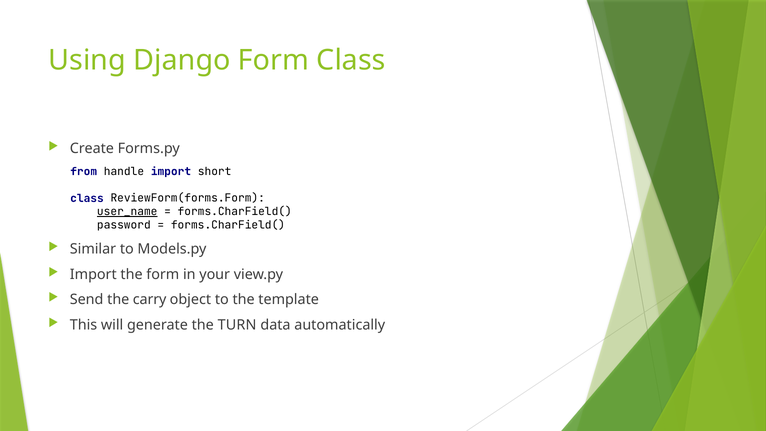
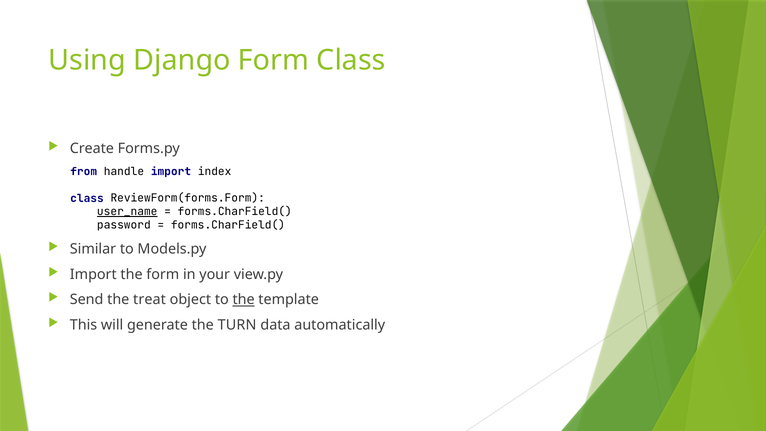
short: short -> index (215, 171)
carry: carry -> treat (150, 300)
the underline: none -> present (244, 300)
